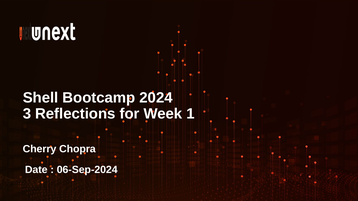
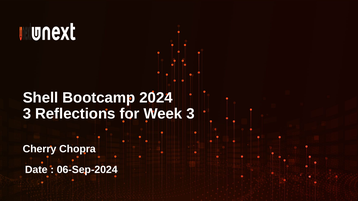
Week 1: 1 -> 3 (190, 114)
